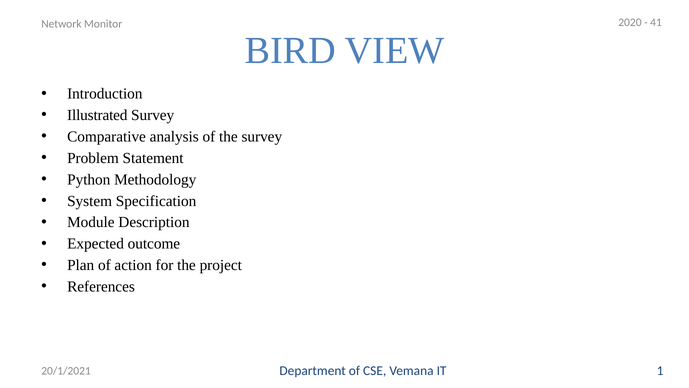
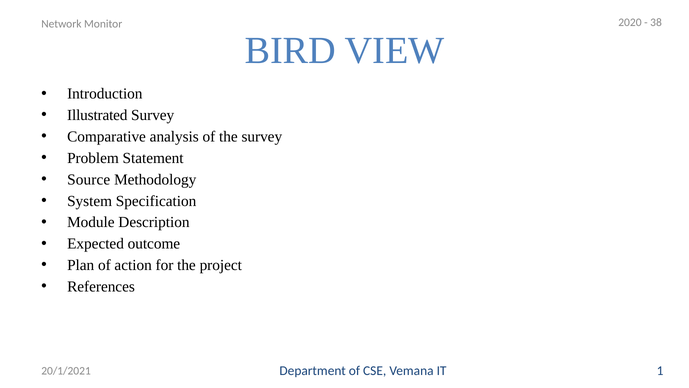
41: 41 -> 38 (656, 22)
Python: Python -> Source (89, 179)
